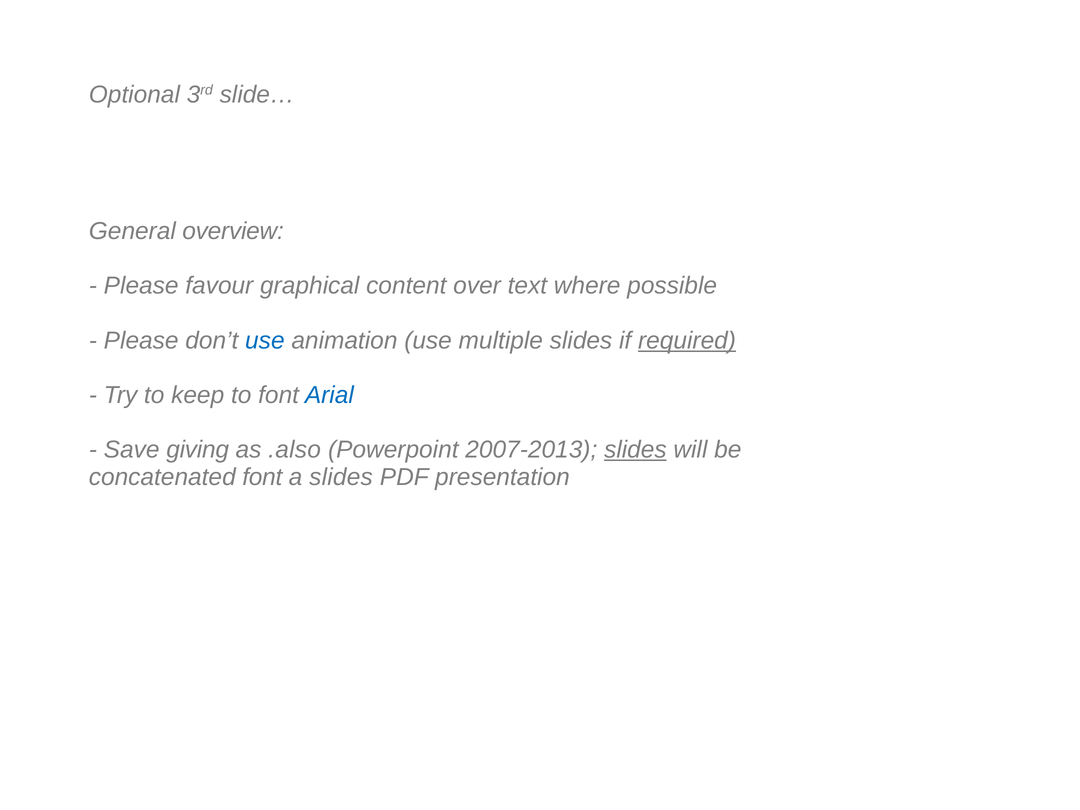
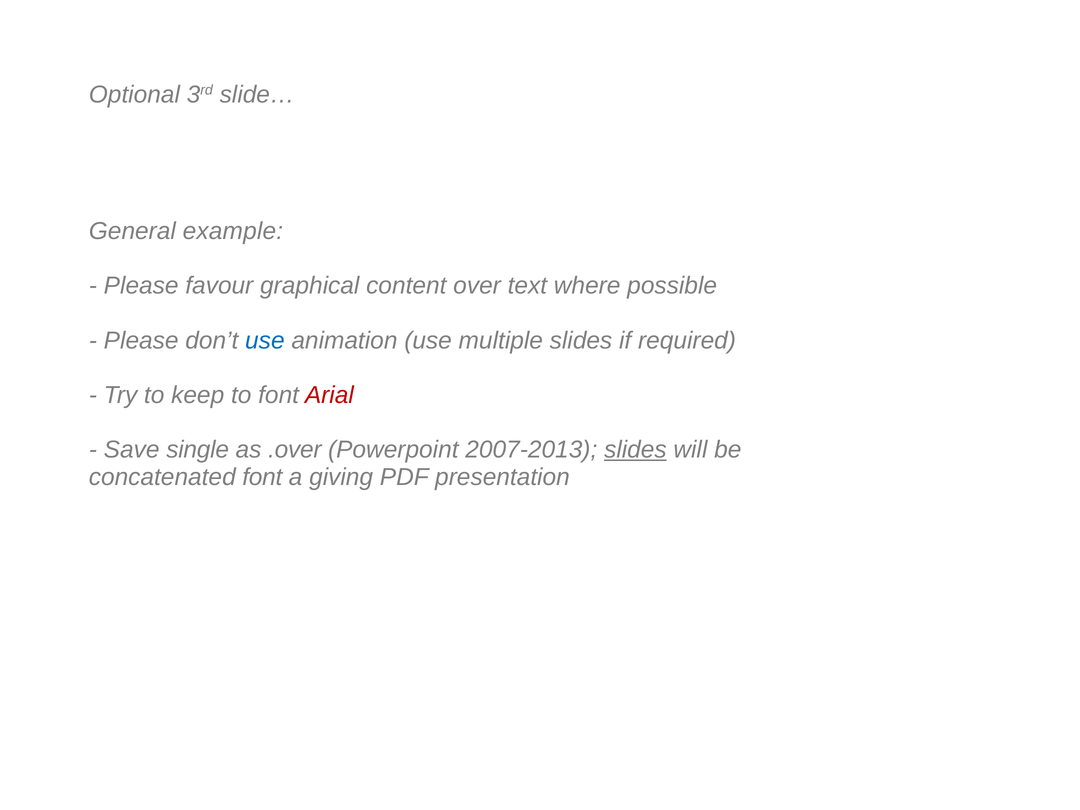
overview: overview -> example (233, 231)
required underline: present -> none (687, 340)
Arial colour: blue -> red (329, 395)
giving: giving -> single (198, 450)
.also: .also -> .over (295, 450)
a slides: slides -> giving (341, 477)
